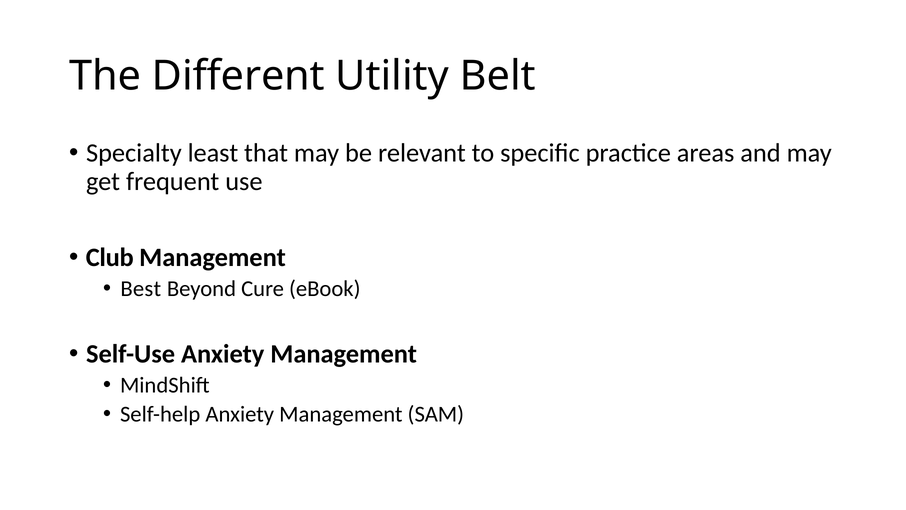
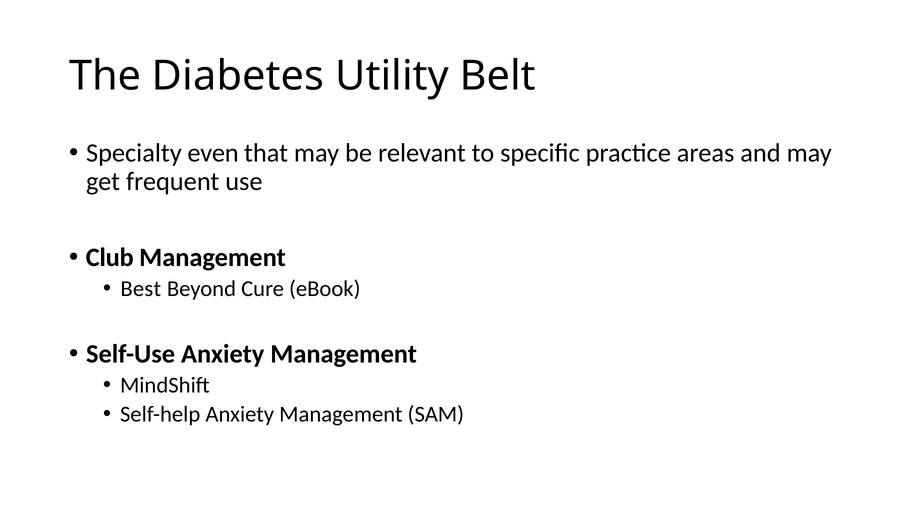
Different: Different -> Diabetes (238, 76)
least: least -> even (213, 153)
